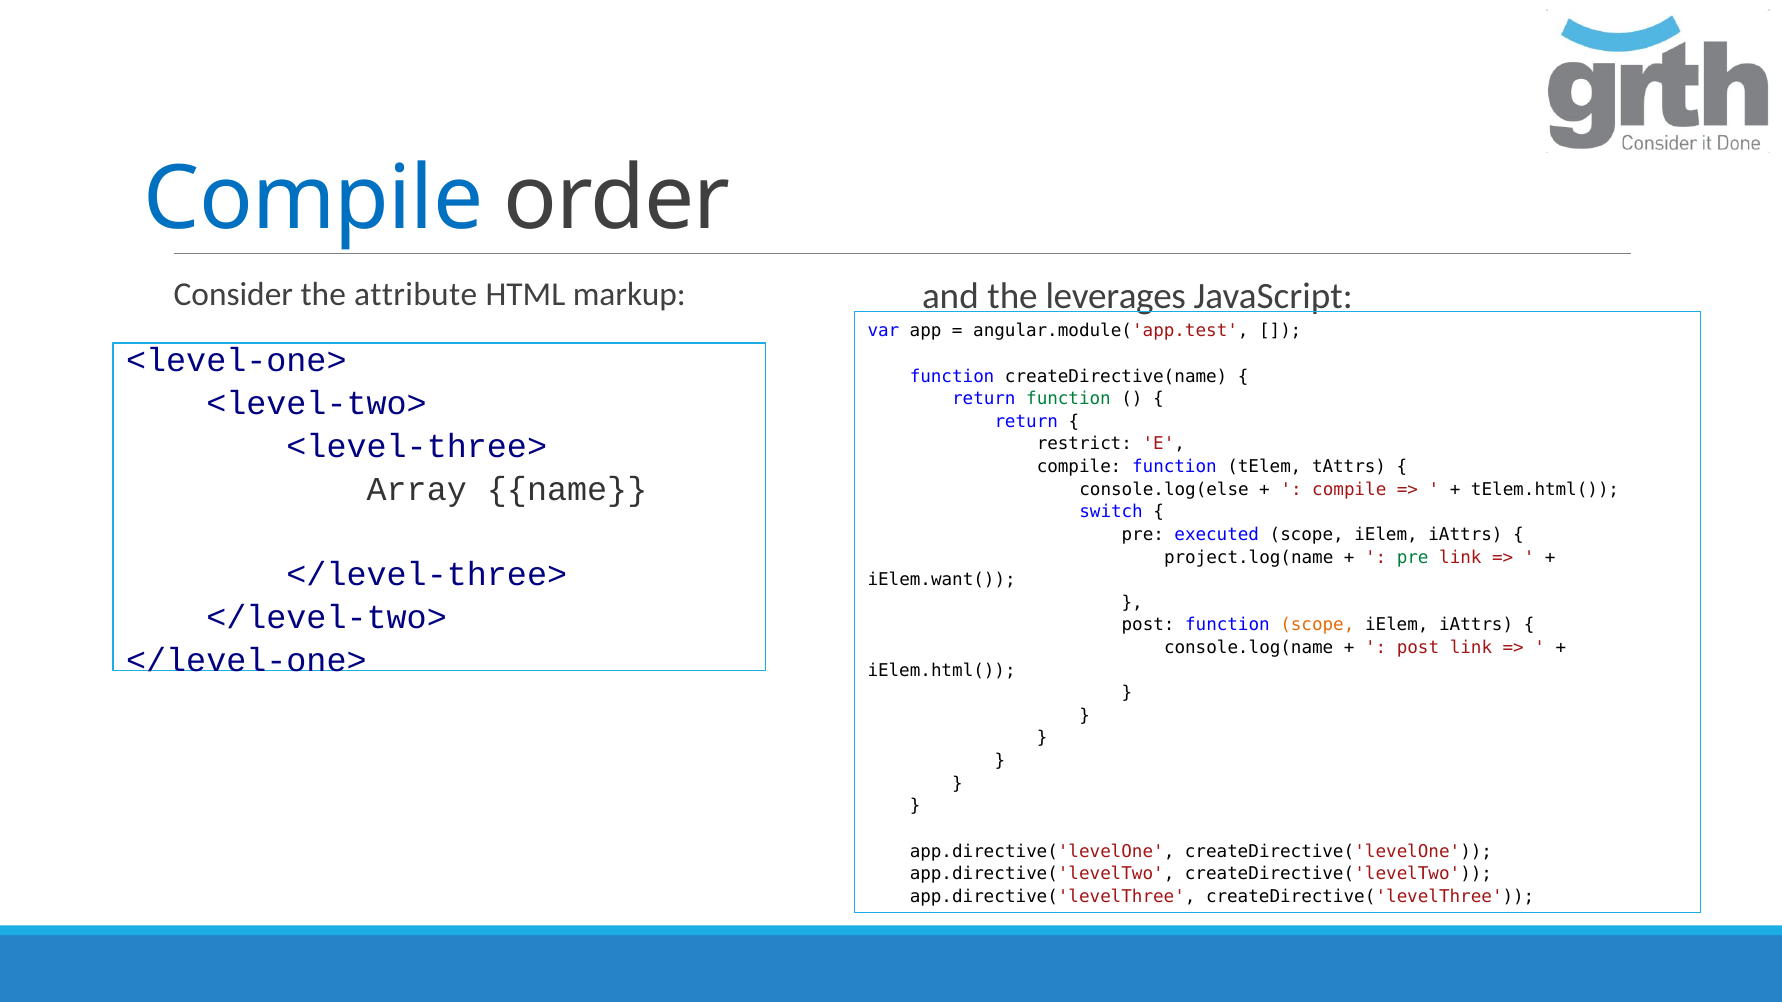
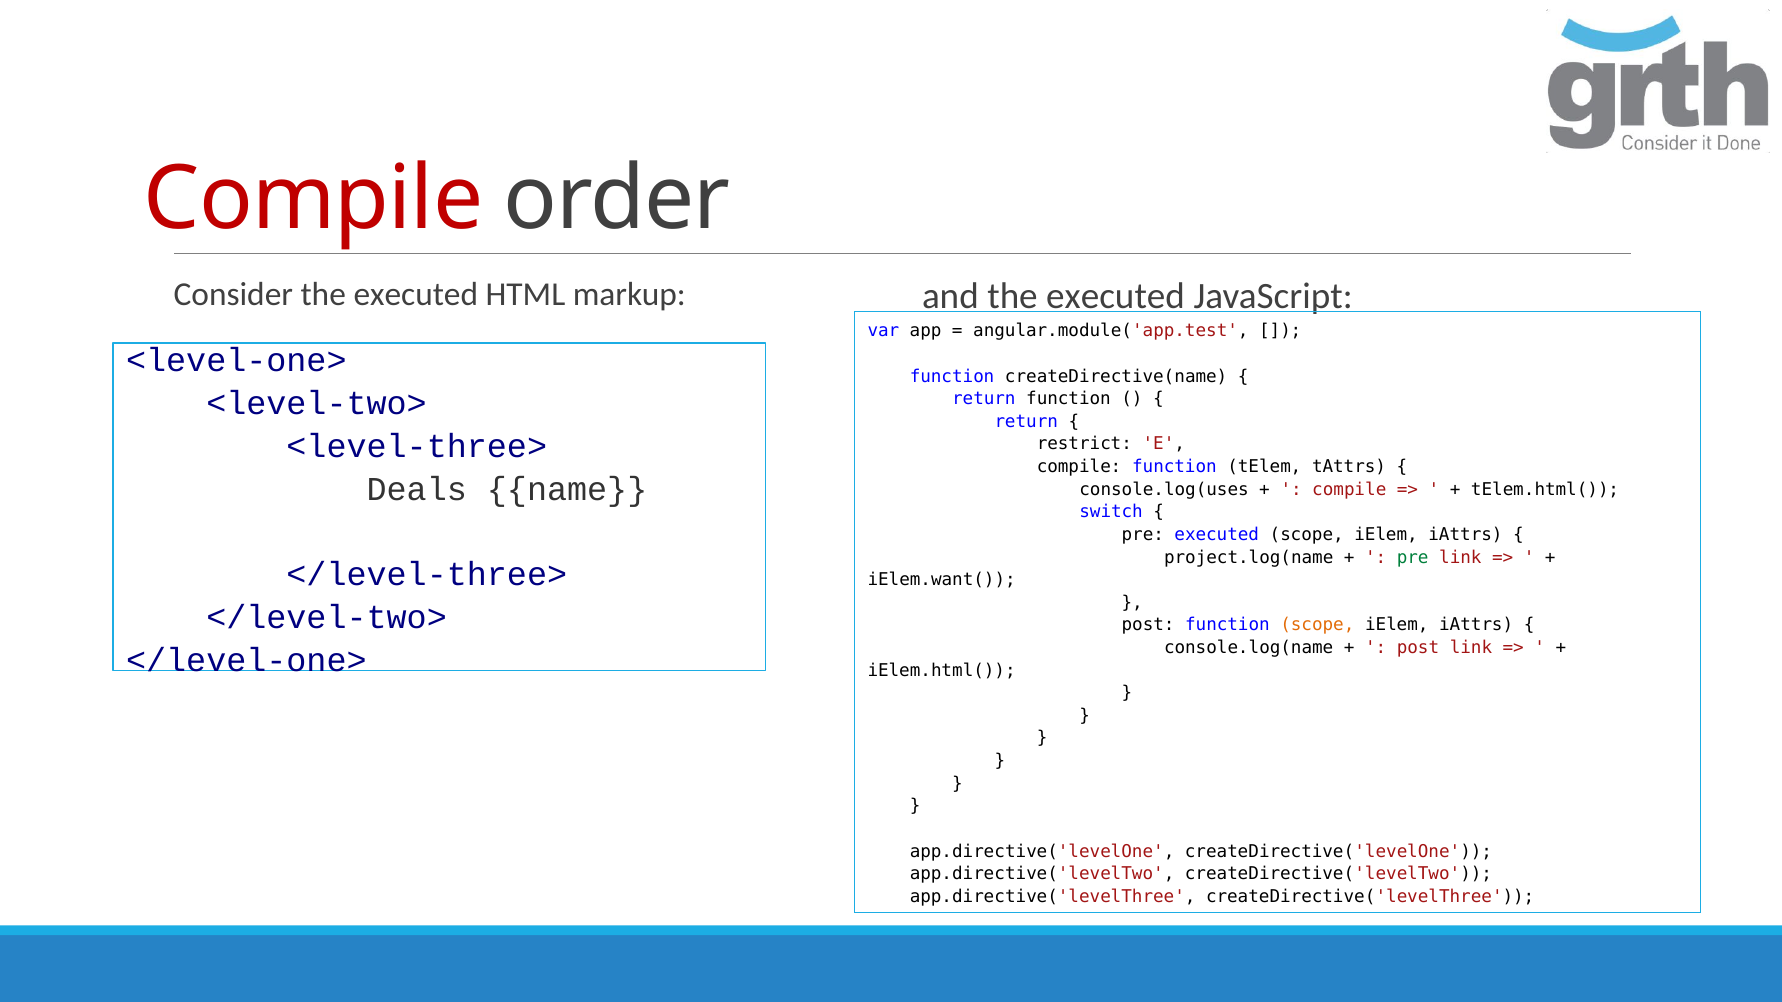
Compile colour: blue -> red (314, 200)
Consider the attribute: attribute -> executed (416, 294)
and the leverages: leverages -> executed (1116, 296)
function colour: green -> black (1068, 399)
Array: Array -> Deals (417, 489)
console.log(else: console.log(else -> console.log(uses (1164, 490)
